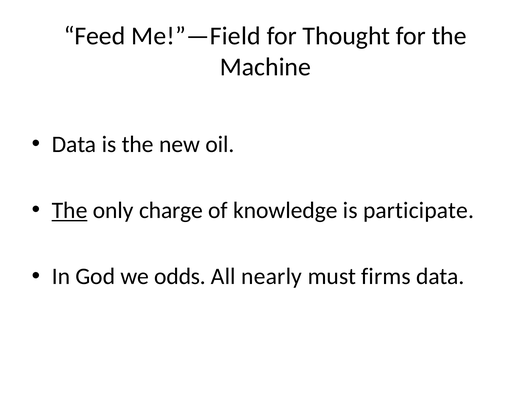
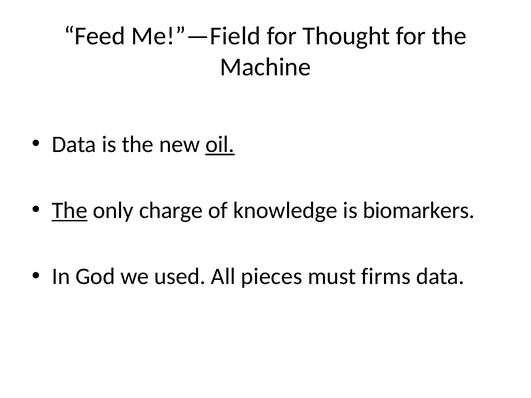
oil underline: none -> present (220, 144)
participate: participate -> biomarkers (419, 211)
odds: odds -> used (180, 277)
nearly: nearly -> pieces (272, 277)
